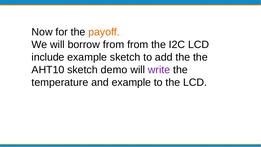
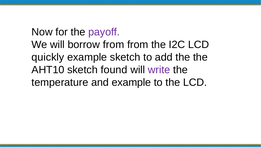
payoff colour: orange -> purple (104, 32)
include: include -> quickly (48, 57)
demo: demo -> found (114, 70)
